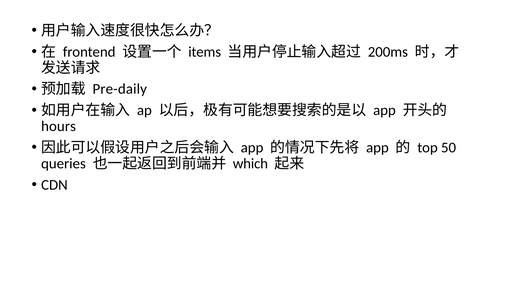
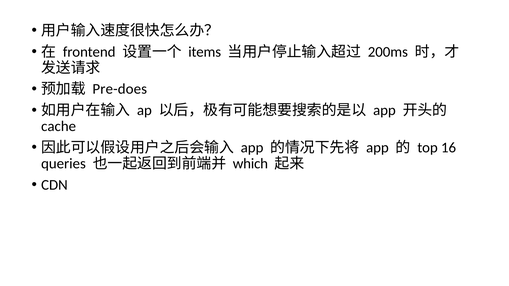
Pre-daily: Pre-daily -> Pre-does (120, 89)
hours: hours -> cache (59, 127)
50: 50 -> 16 (449, 148)
